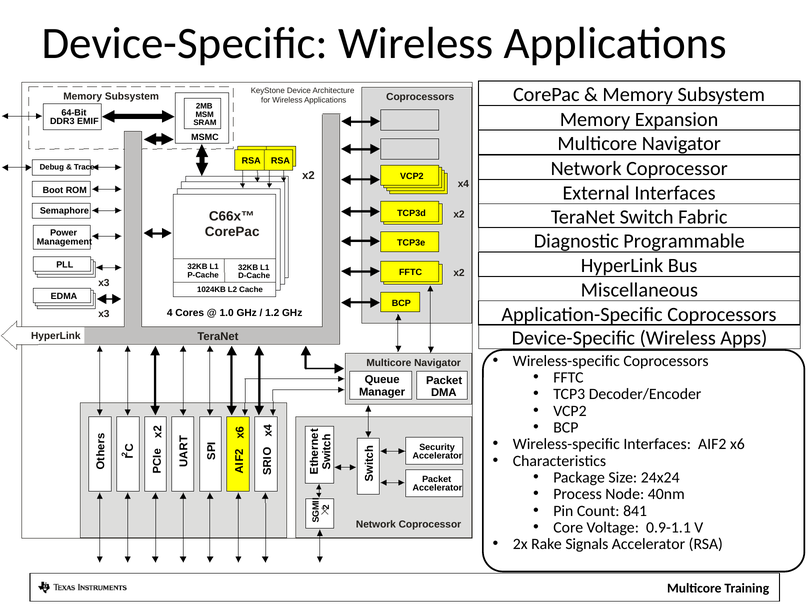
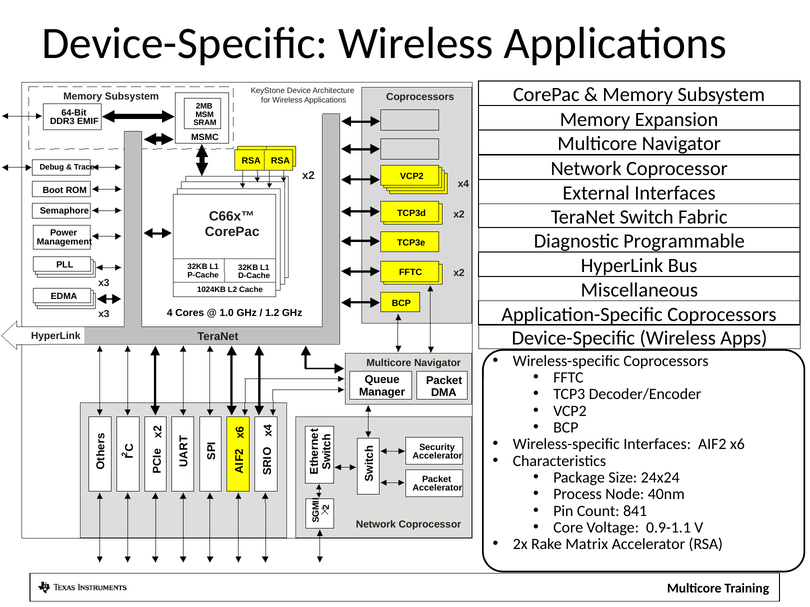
Signals: Signals -> Matrix (587, 545)
